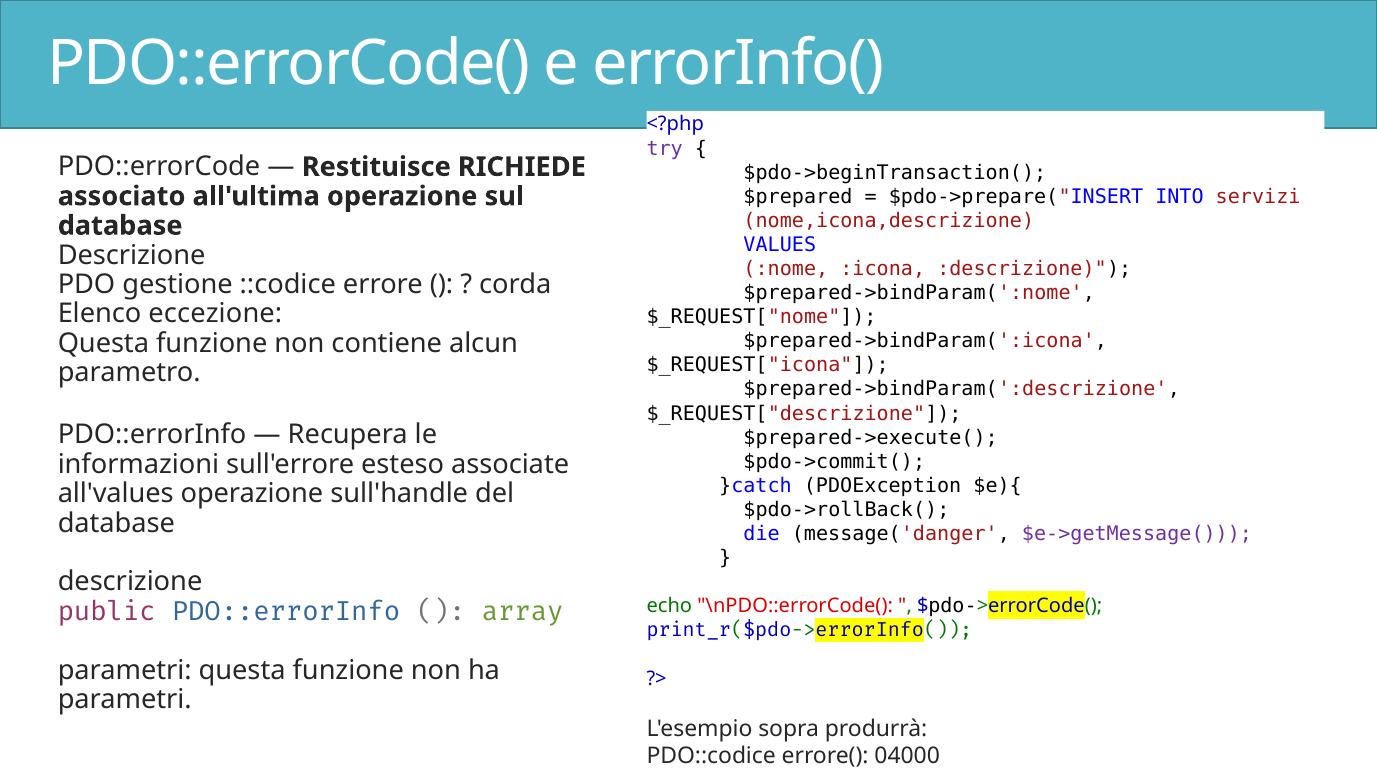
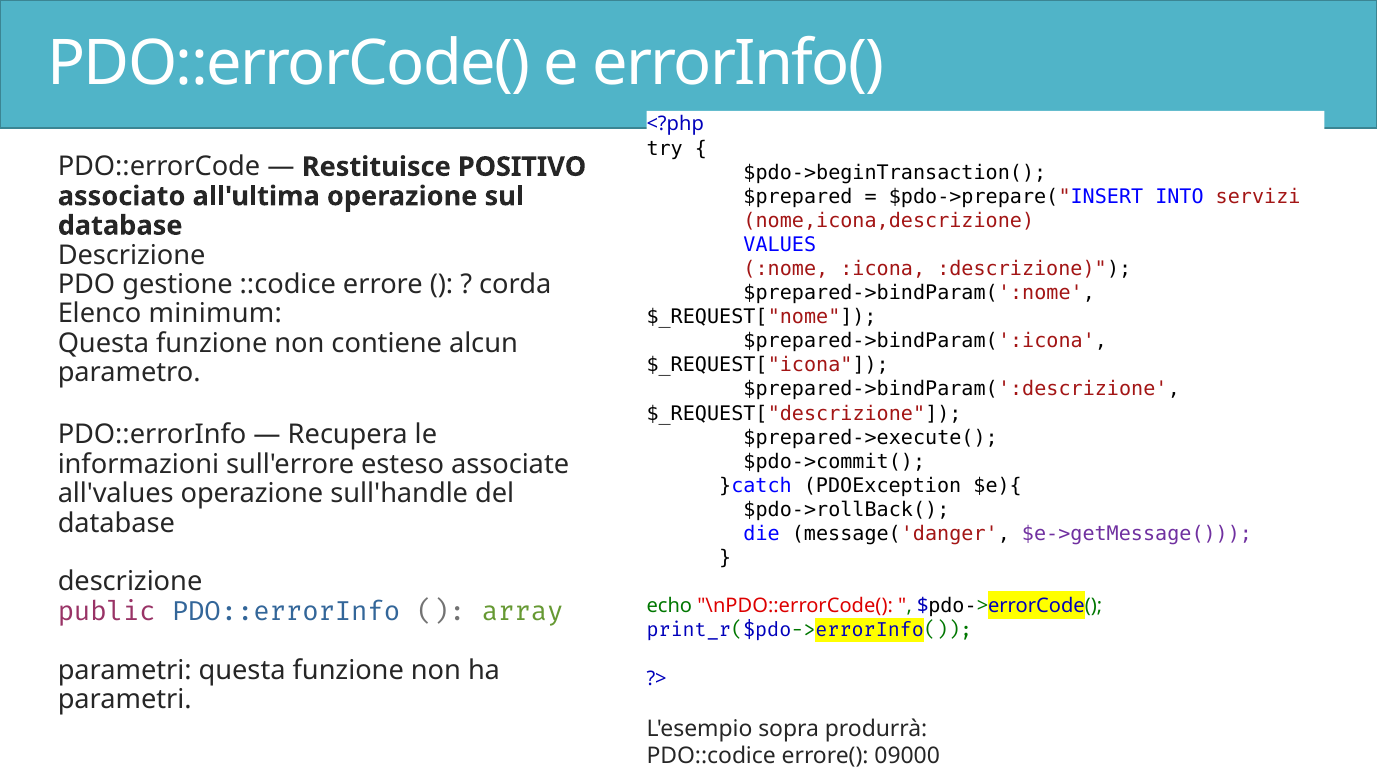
try colour: purple -> black (665, 149)
RICHIEDE: RICHIEDE -> POSITIVO (522, 167)
eccezione: eccezione -> minimum (215, 314)
04000: 04000 -> 09000 (907, 757)
